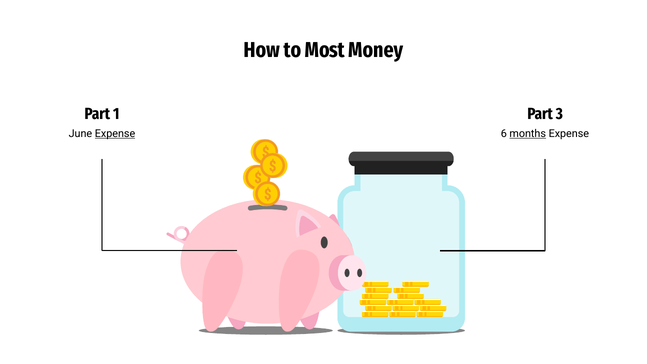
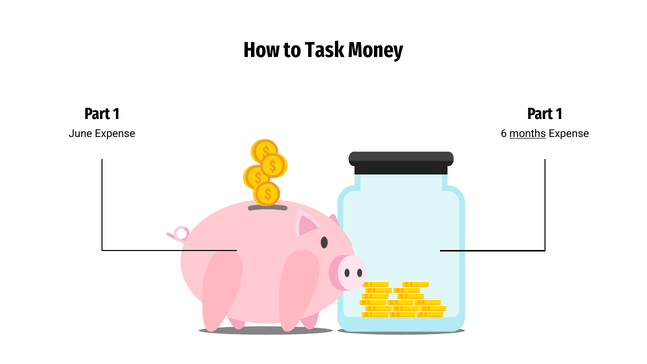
Most: Most -> Task (325, 50)
3: 3 -> 1 (559, 114)
Expense underline: present -> none (115, 134)
